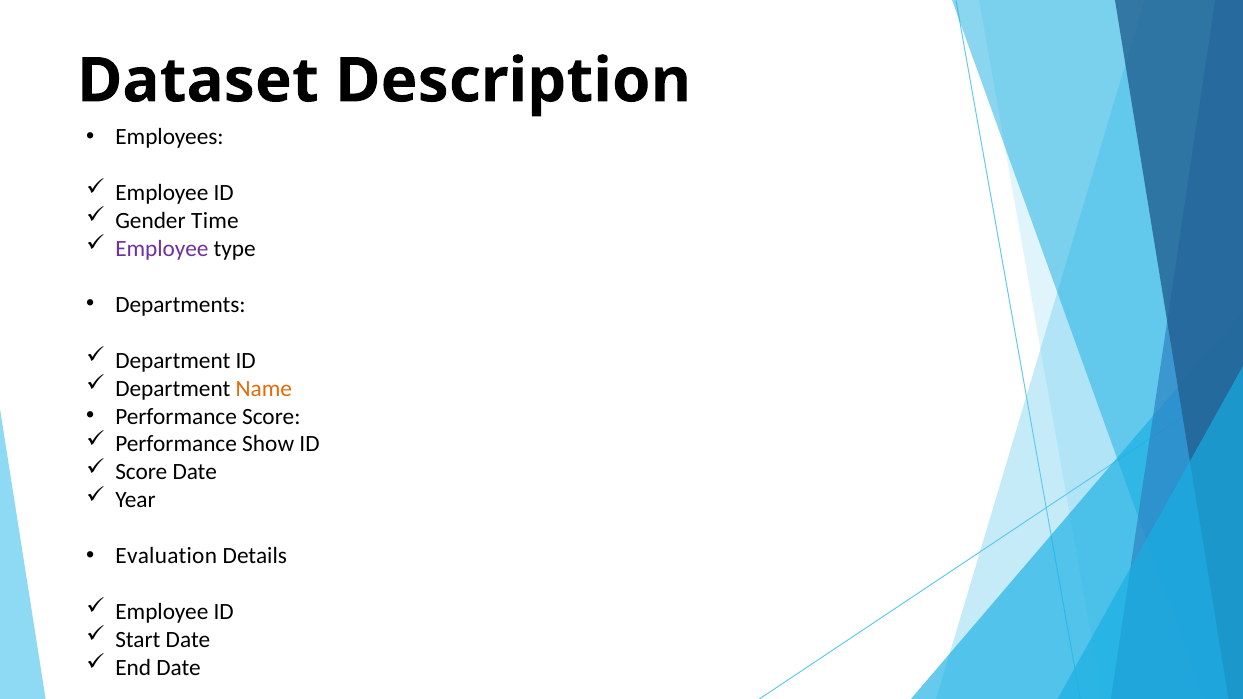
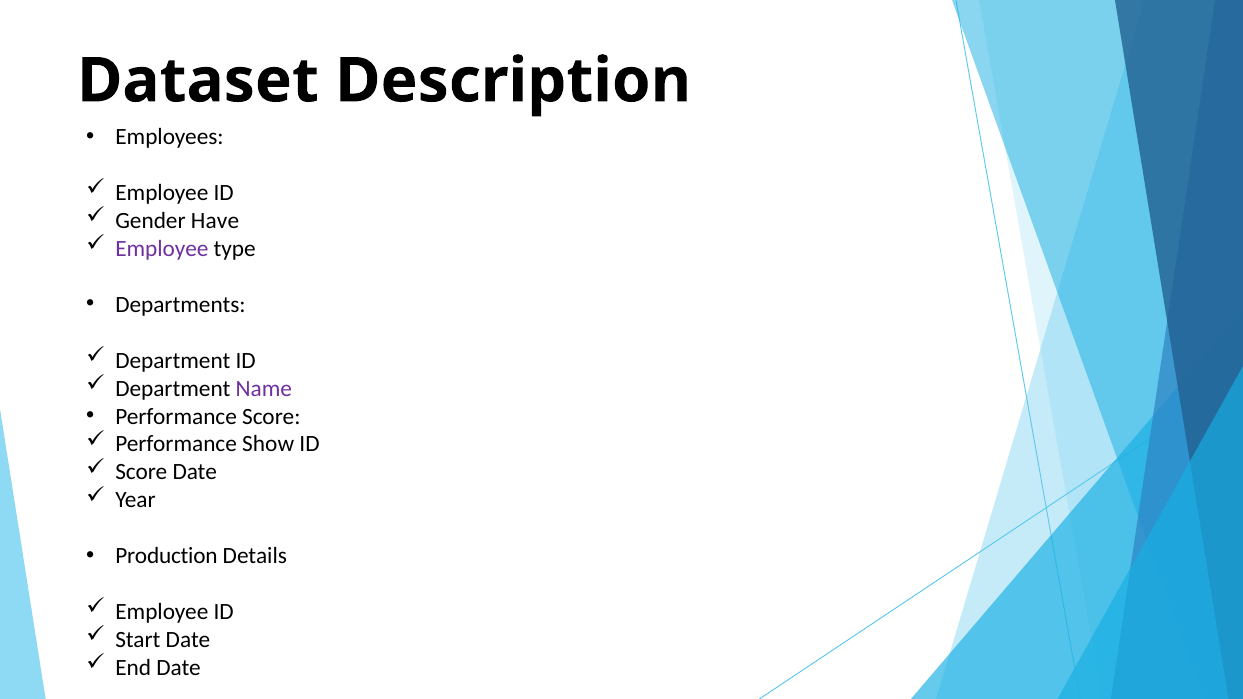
Time: Time -> Have (215, 221)
Name colour: orange -> purple (264, 388)
Evaluation: Evaluation -> Production (166, 556)
